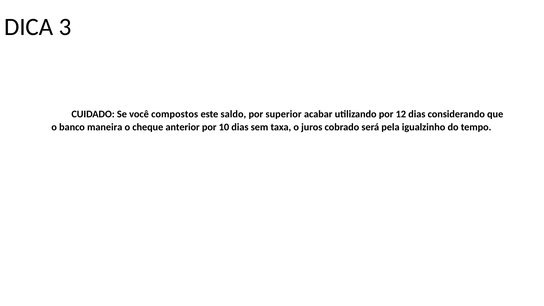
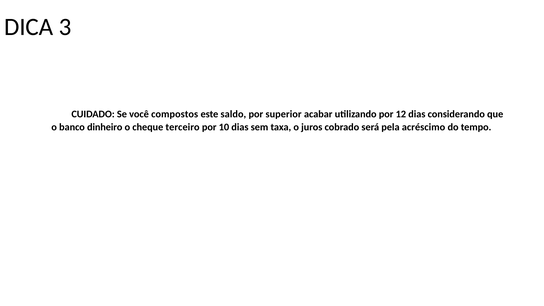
maneira: maneira -> dinheiro (105, 127)
anterior: anterior -> terceiro (183, 127)
igualzinho: igualzinho -> acréscimo (424, 127)
